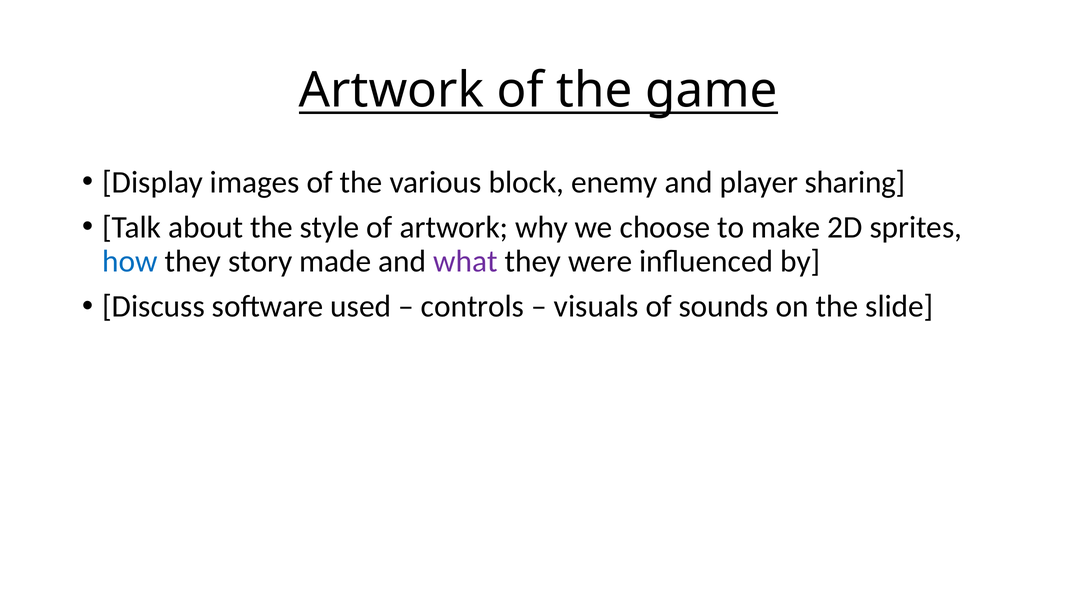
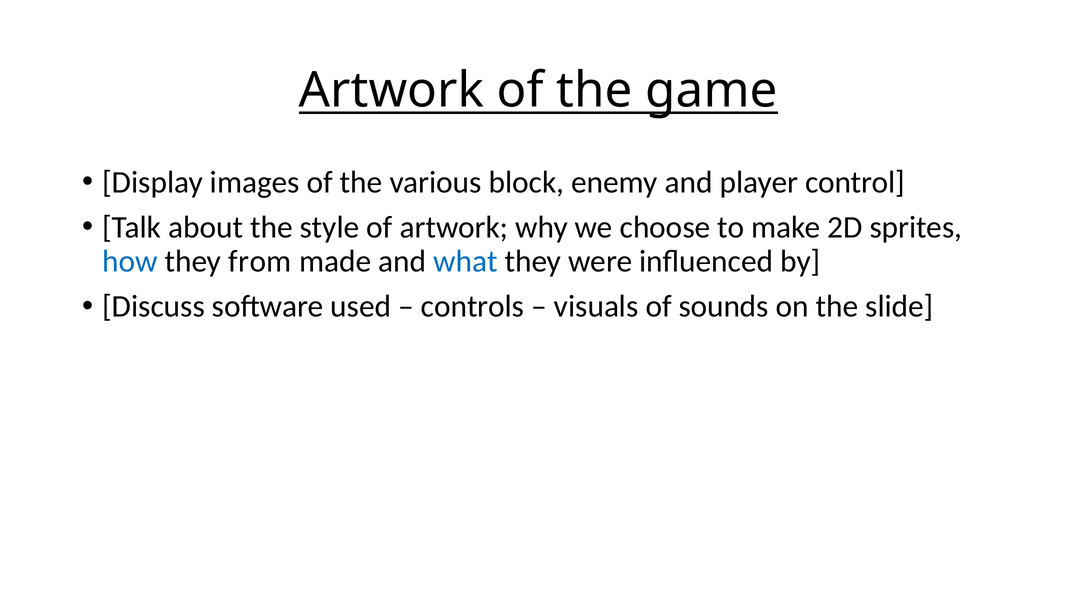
sharing: sharing -> control (855, 182)
story: story -> from (260, 261)
what colour: purple -> blue (466, 261)
